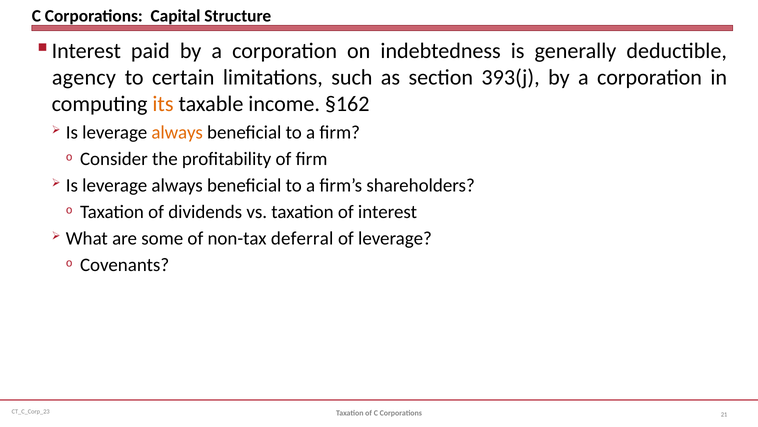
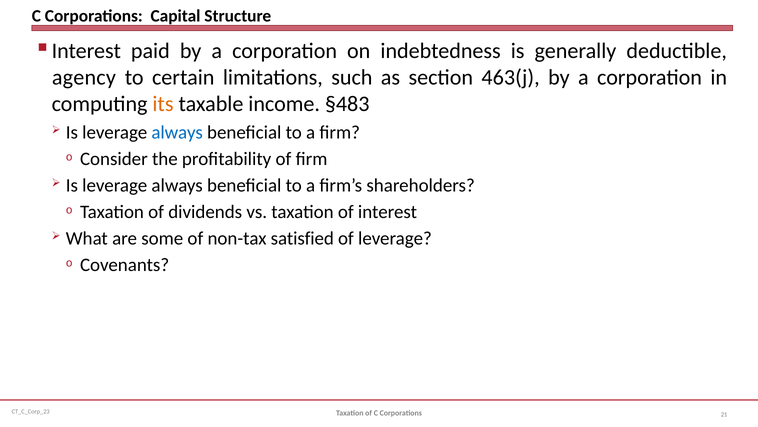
393(j: 393(j -> 463(j (511, 77)
§162: §162 -> §483 (347, 104)
always colour: orange -> blue (177, 132)
deferral: deferral -> satisfied (302, 238)
